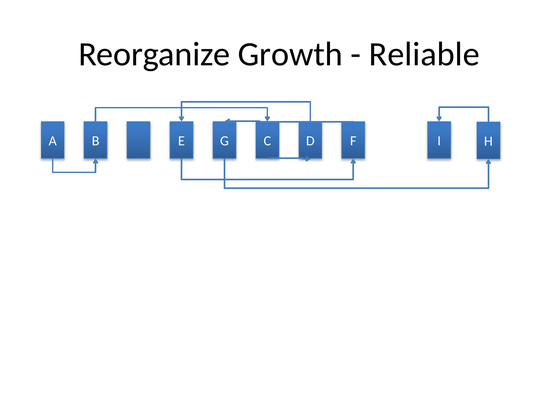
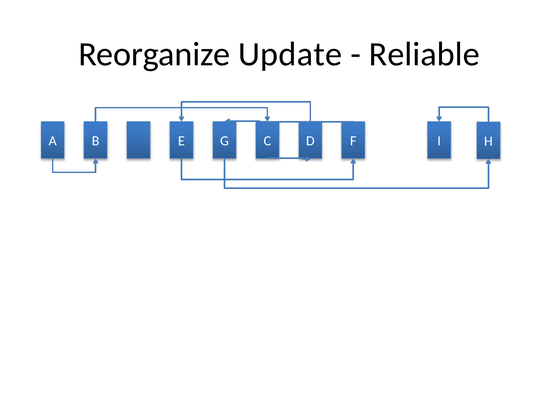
Growth: Growth -> Update (290, 54)
